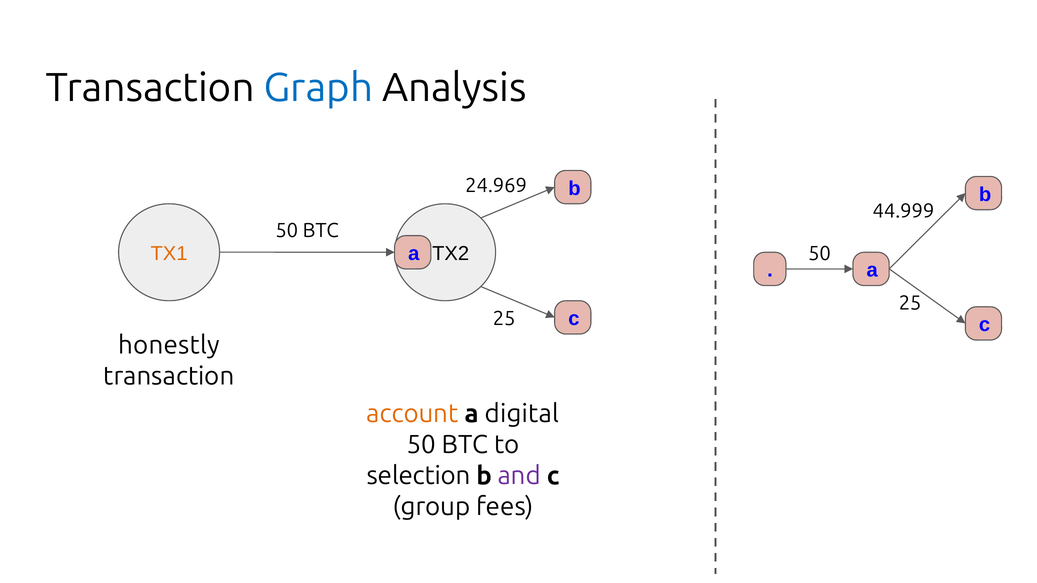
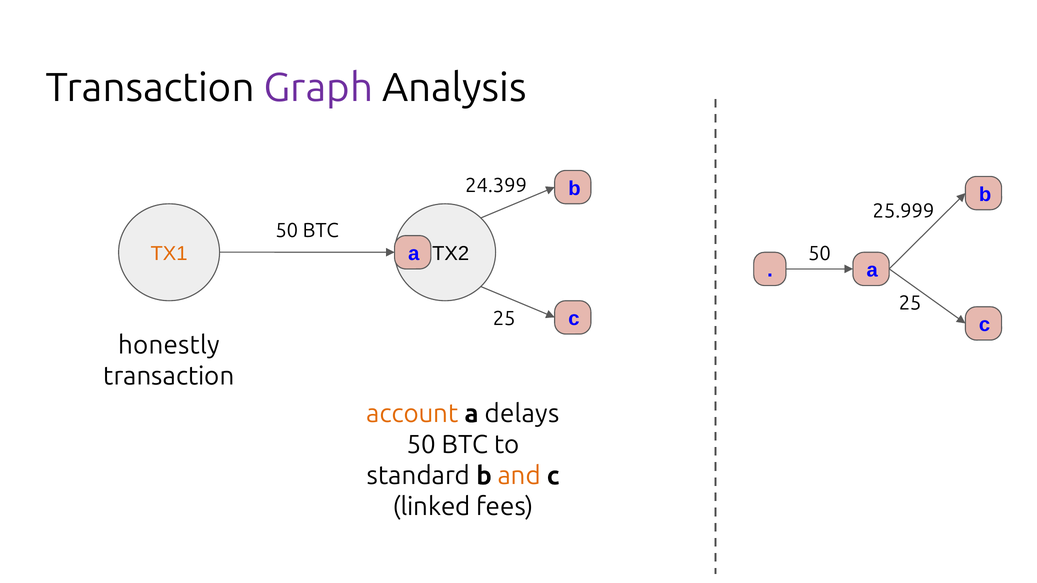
Graph colour: blue -> purple (318, 88)
24.969: 24.969 -> 24.399 (496, 186)
44.999: 44.999 -> 25.999 (903, 211)
digital: digital -> delays (522, 414)
selection: selection -> standard (418, 476)
and colour: purple -> orange (519, 476)
group: group -> linked (431, 507)
